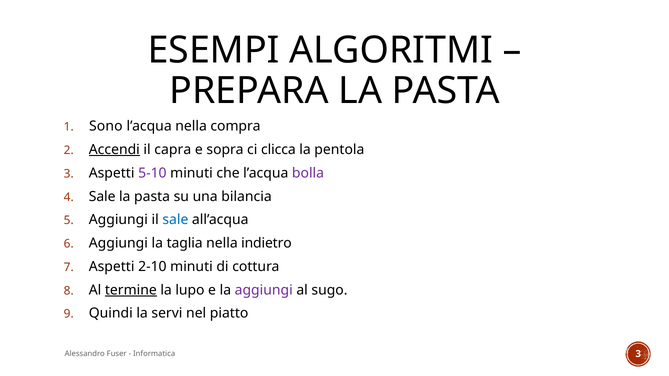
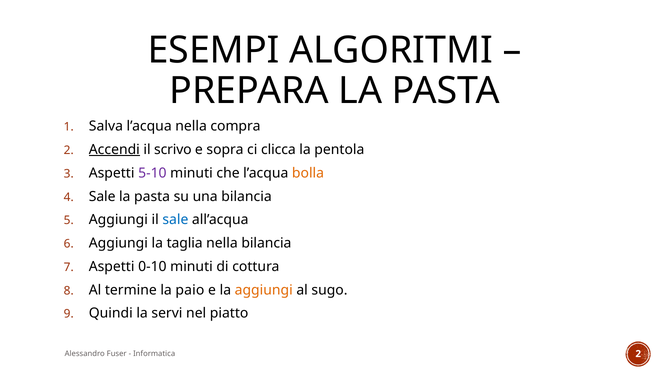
Sono: Sono -> Salva (106, 126)
capra: capra -> scrivo (173, 150)
bolla colour: purple -> orange (308, 173)
nella indietro: indietro -> bilancia (266, 243)
2-10: 2-10 -> 0-10 (152, 267)
termine underline: present -> none (131, 290)
lupo: lupo -> paio (190, 290)
aggiungi colour: purple -> orange (264, 290)
Informatica 3: 3 -> 2 (638, 354)
